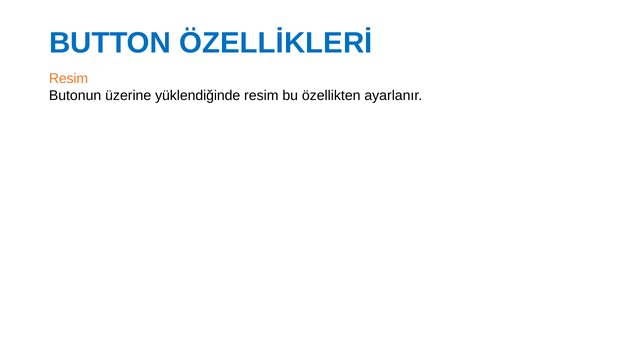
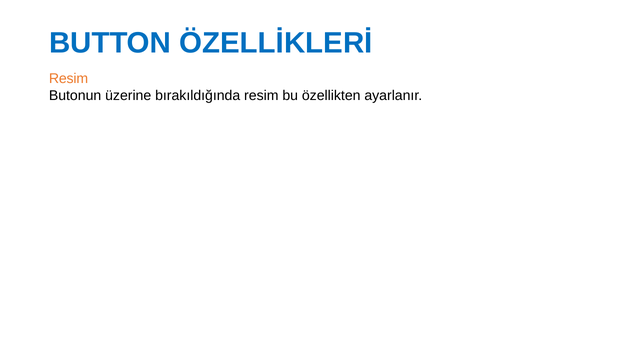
yüklendiğinde: yüklendiğinde -> bırakıldığında (198, 95)
